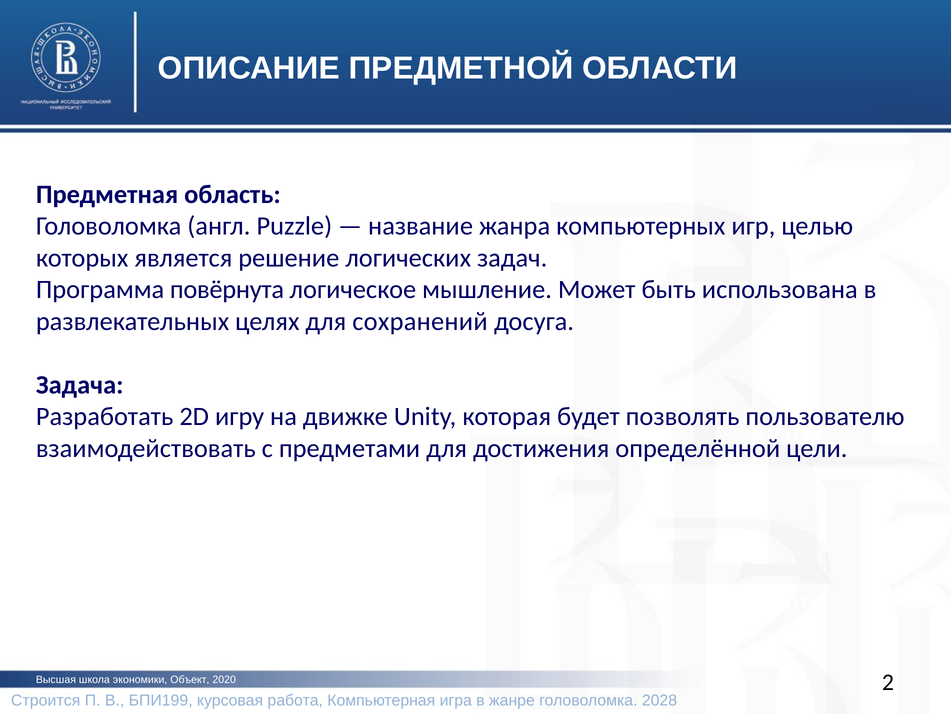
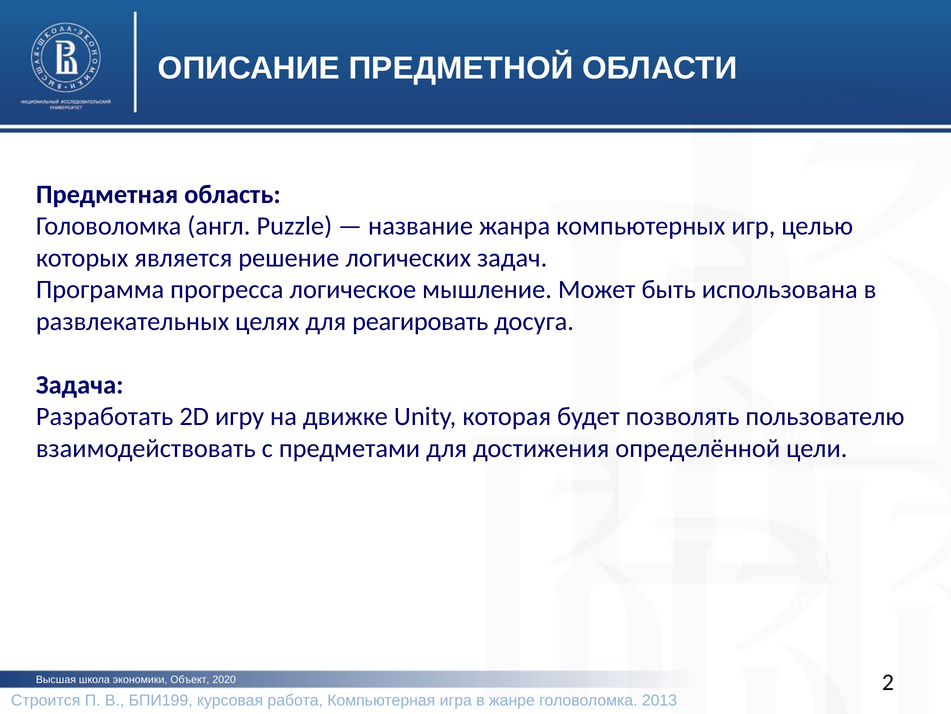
повёрнута: повёрнута -> прогресса (227, 289)
сохранений: сохранений -> реагировать (420, 321)
2028: 2028 -> 2013 (659, 700)
